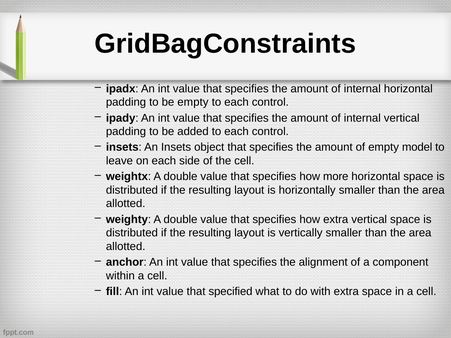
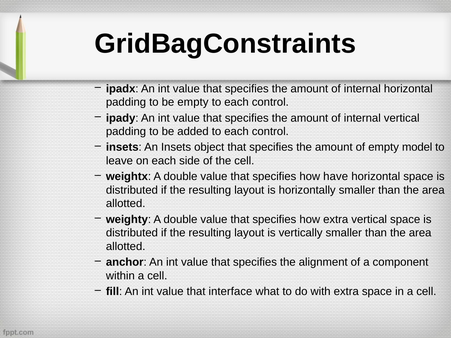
more: more -> have (336, 177)
specified: specified -> interface (230, 292)
